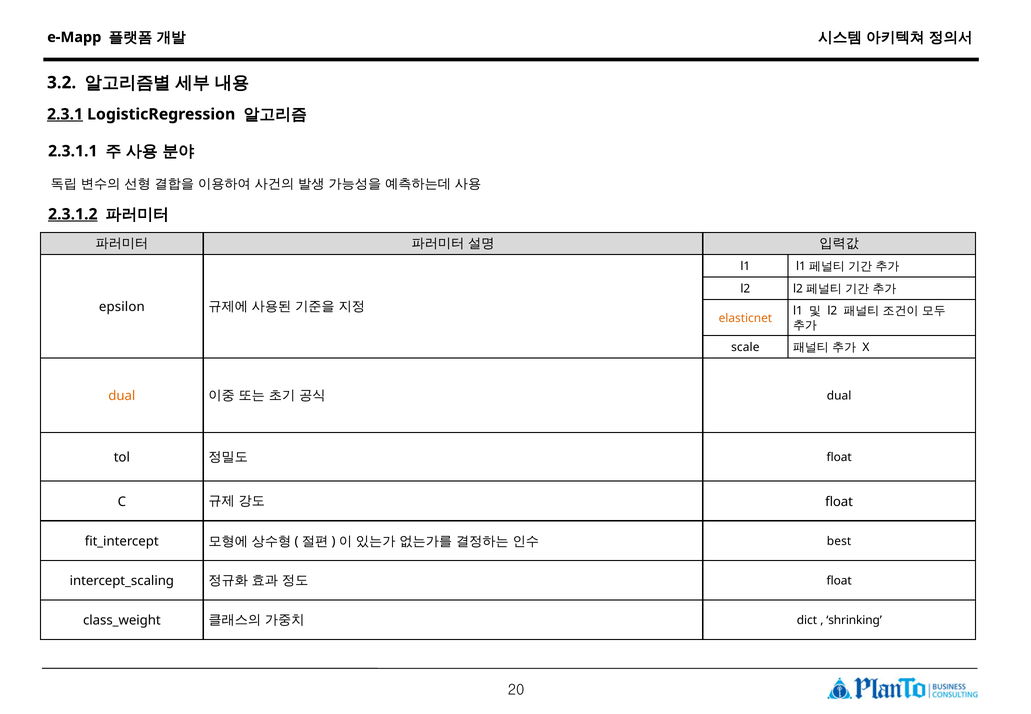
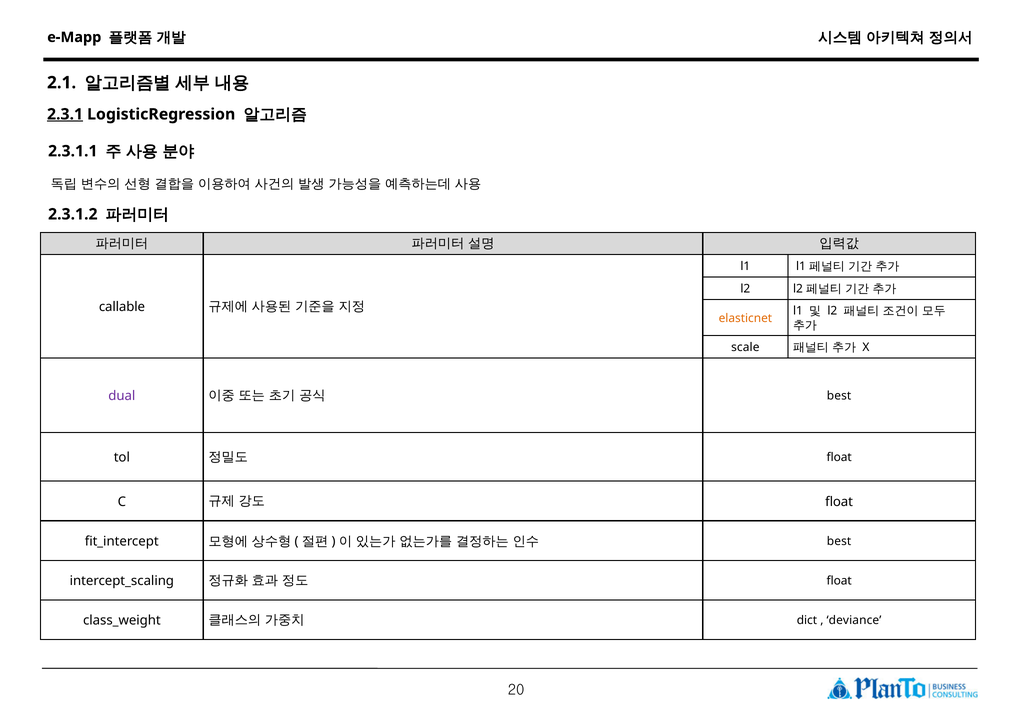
3.2: 3.2 -> 2.1 (62, 83)
2.3.1.2 underline: present -> none (73, 214)
epsilon: epsilon -> callable (122, 307)
dual colour: orange -> purple (122, 396)
dual: dual -> best (839, 396)
shrinking: shrinking -> deviance (854, 620)
